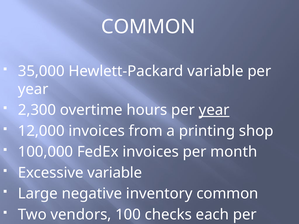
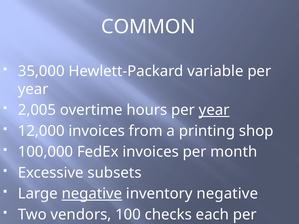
2,300: 2,300 -> 2,005 (37, 110)
Excessive variable: variable -> subsets (115, 173)
negative underline: none -> present (92, 194)
inventory common: common -> negative (227, 194)
